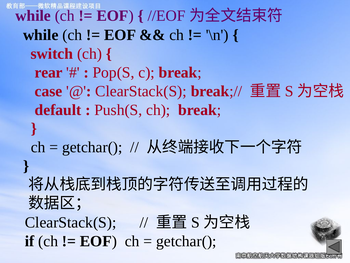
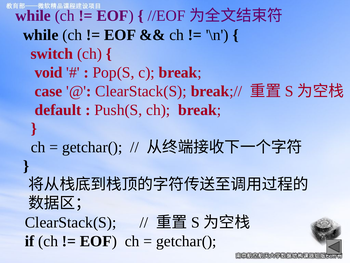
rear: rear -> void (49, 72)
